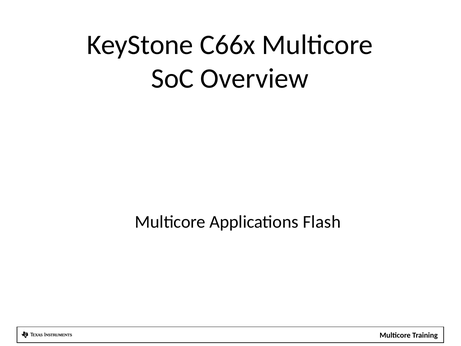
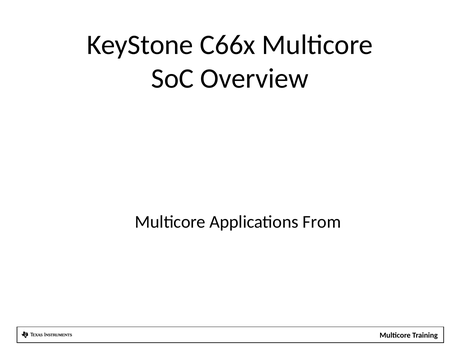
Flash: Flash -> From (322, 222)
